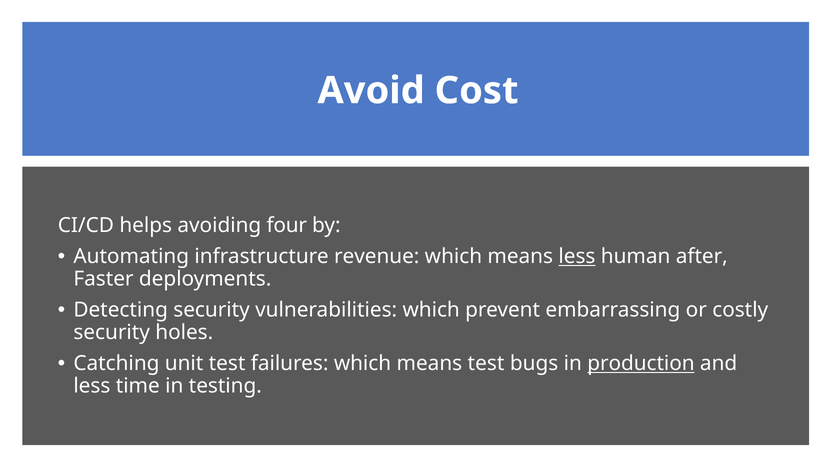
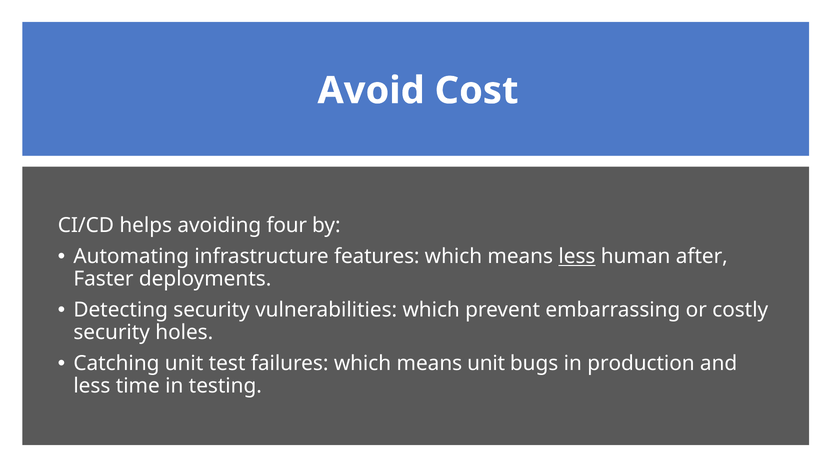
revenue: revenue -> features (377, 257)
means test: test -> unit (486, 364)
production underline: present -> none (641, 364)
